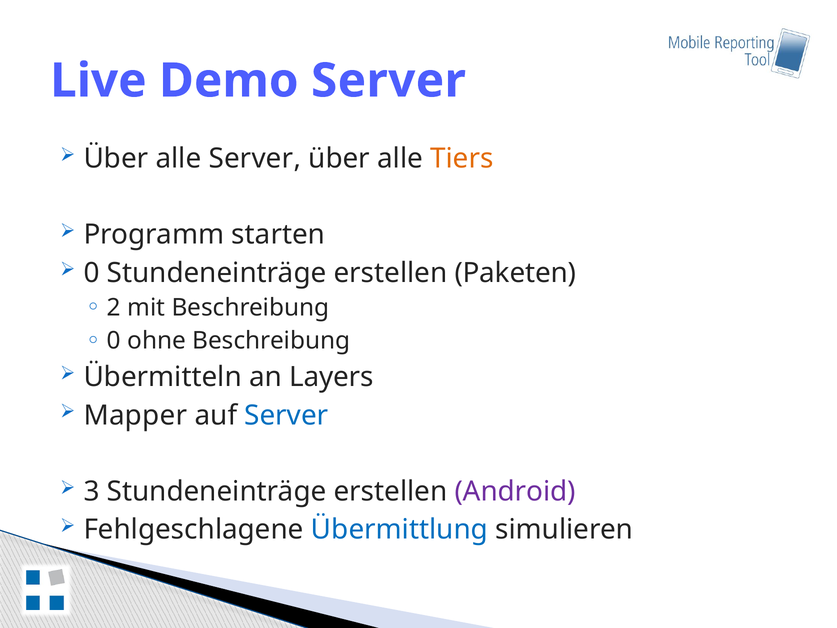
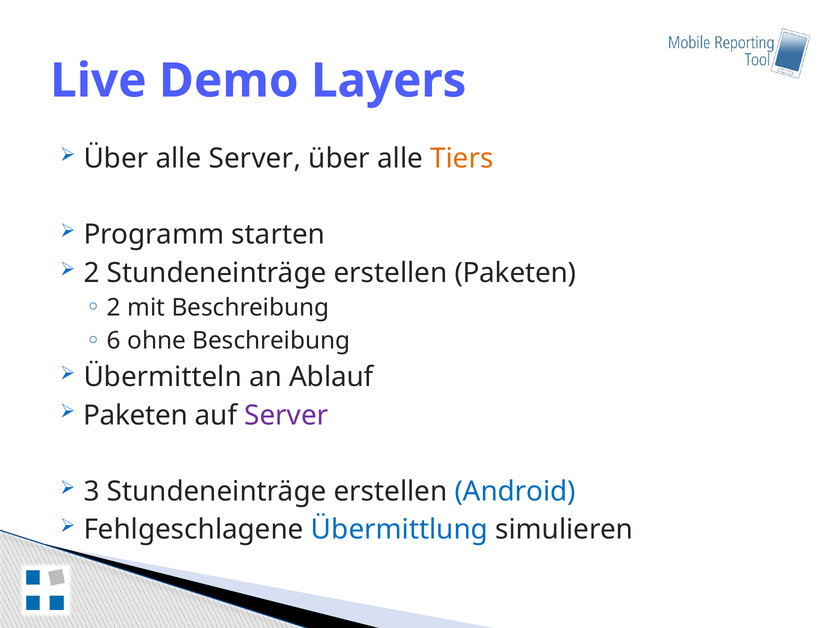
Demo Server: Server -> Layers (389, 81)
0: 0 -> 2 (92, 273)
0: 0 -> 6 (114, 341)
Layers: Layers -> Ablauf (331, 377)
Mapper: Mapper -> Paketen (136, 415)
Server colour: blue -> purple (286, 415)
Android colour: purple -> blue (515, 491)
